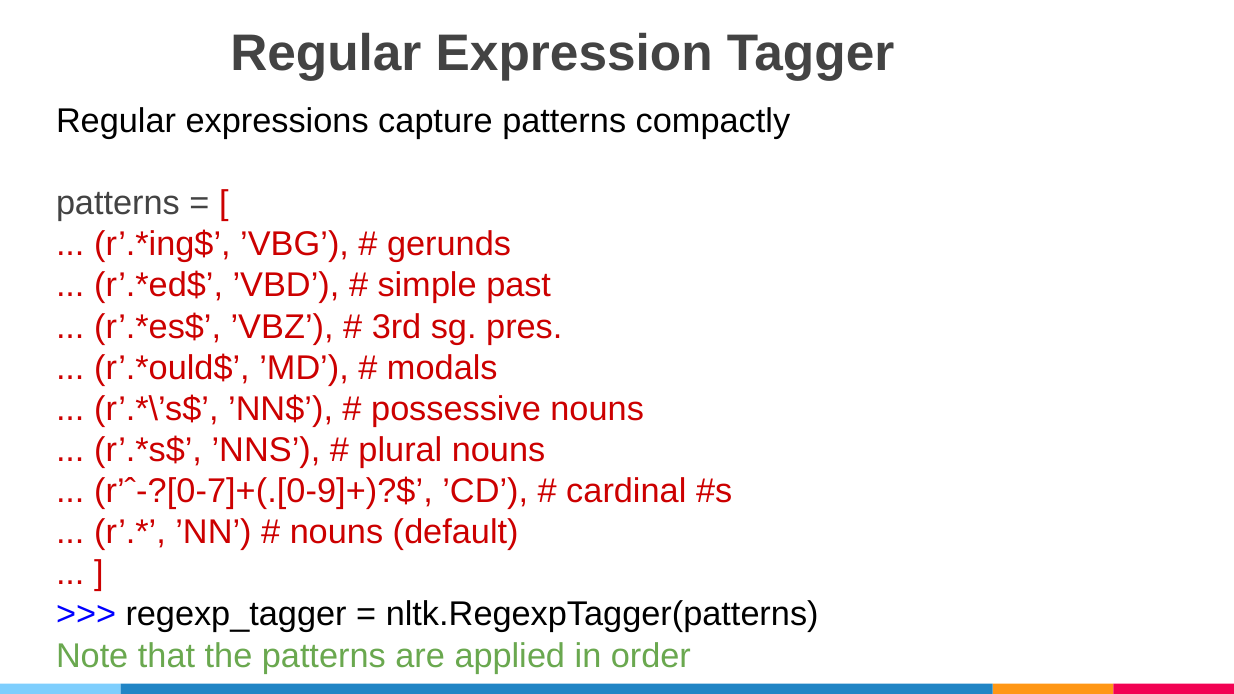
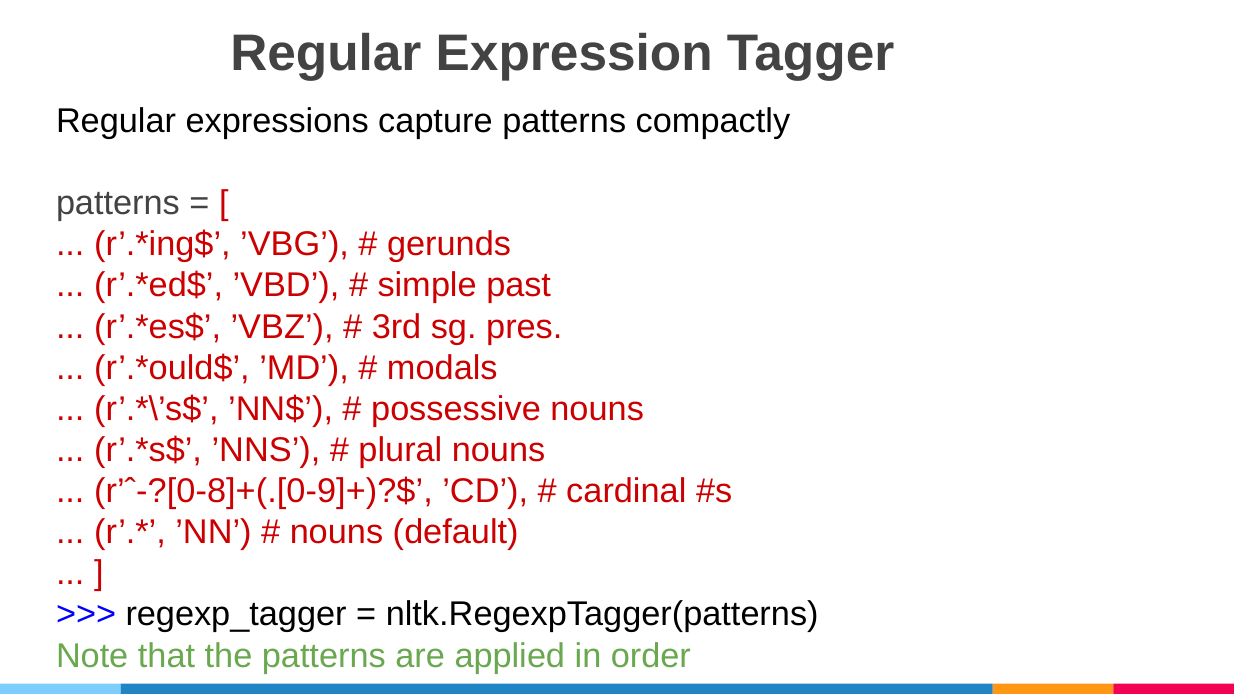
r’ˆ-?[0-7]+(.[0-9]+)?$: r’ˆ-?[0-7]+(.[0-9]+)?$ -> r’ˆ-?[0-8]+(.[0-9]+)?$ (263, 491)
